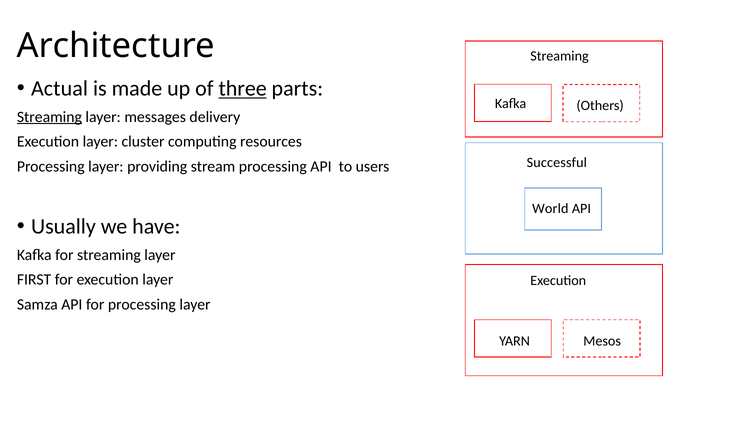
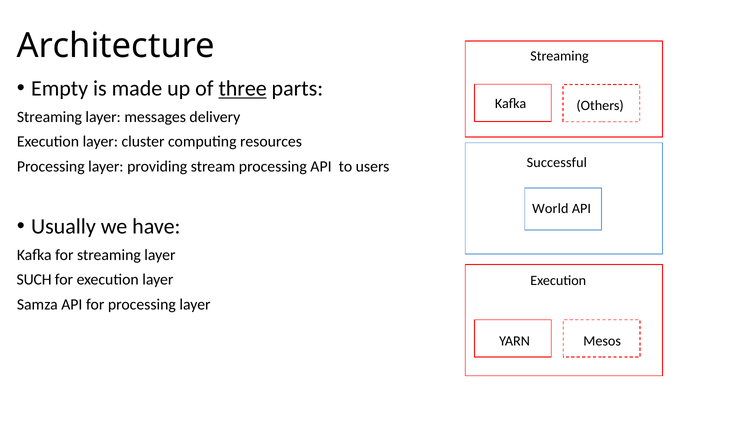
Actual: Actual -> Empty (60, 89)
Streaming underline: present -> none (49, 117)
FIRST: FIRST -> SUCH (34, 280)
